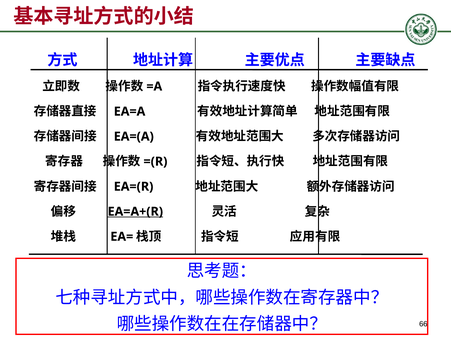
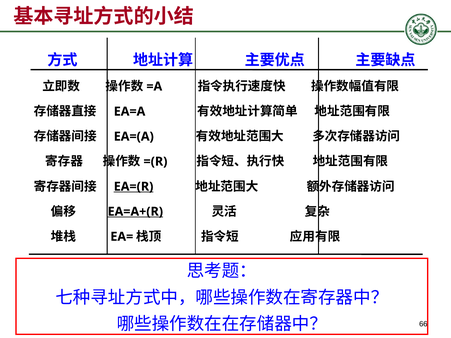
EA=(R underline: none -> present (134, 187)
